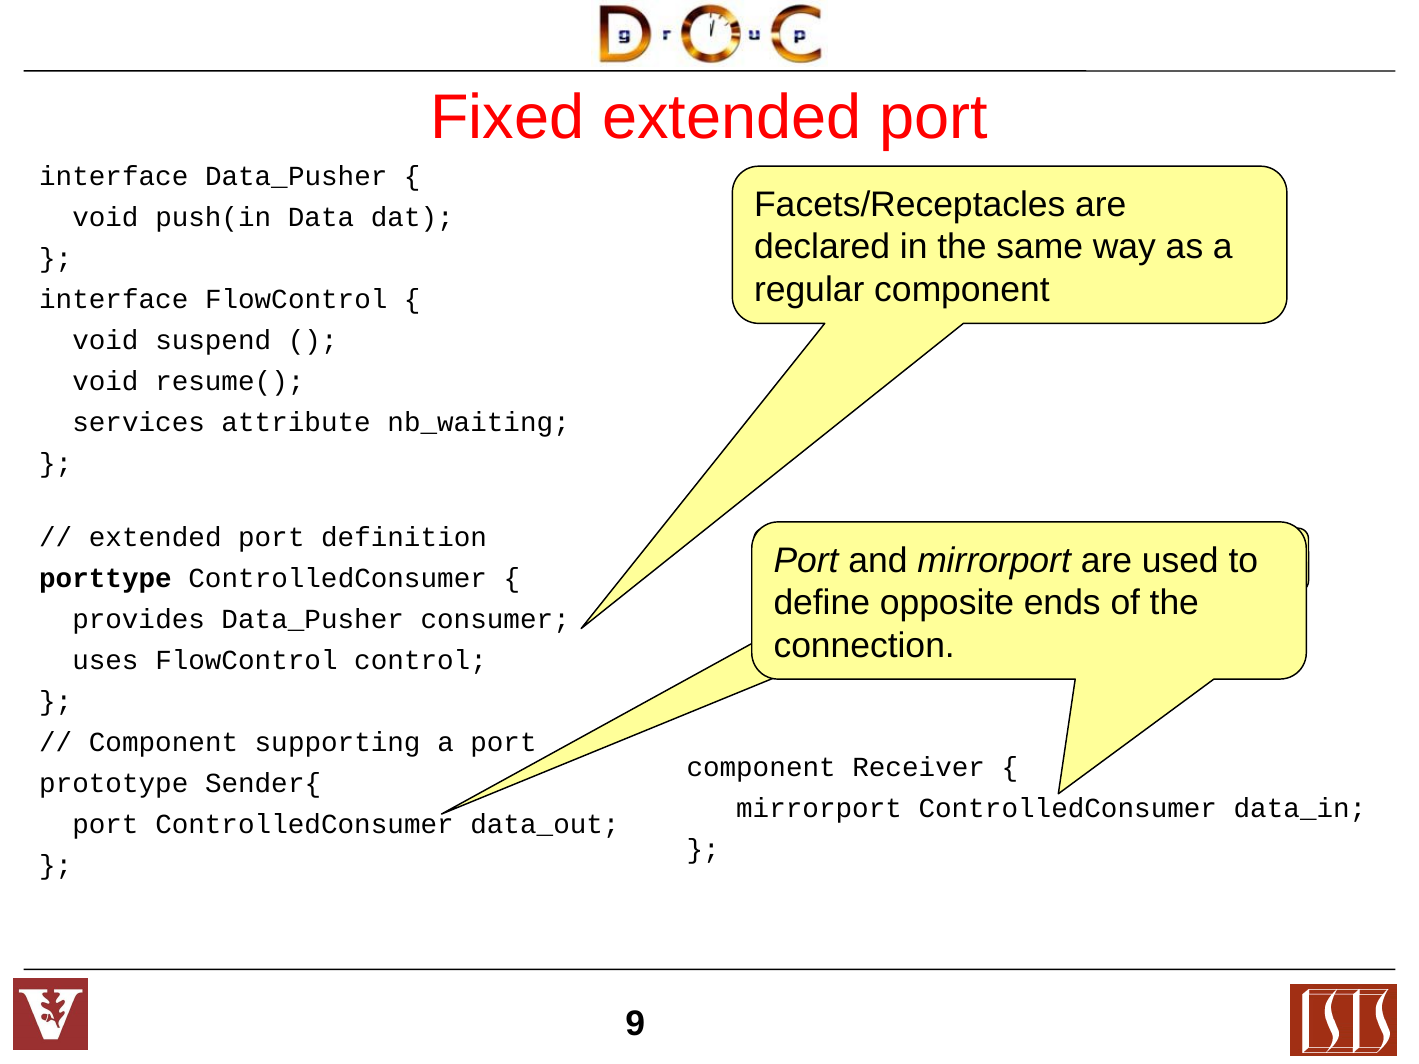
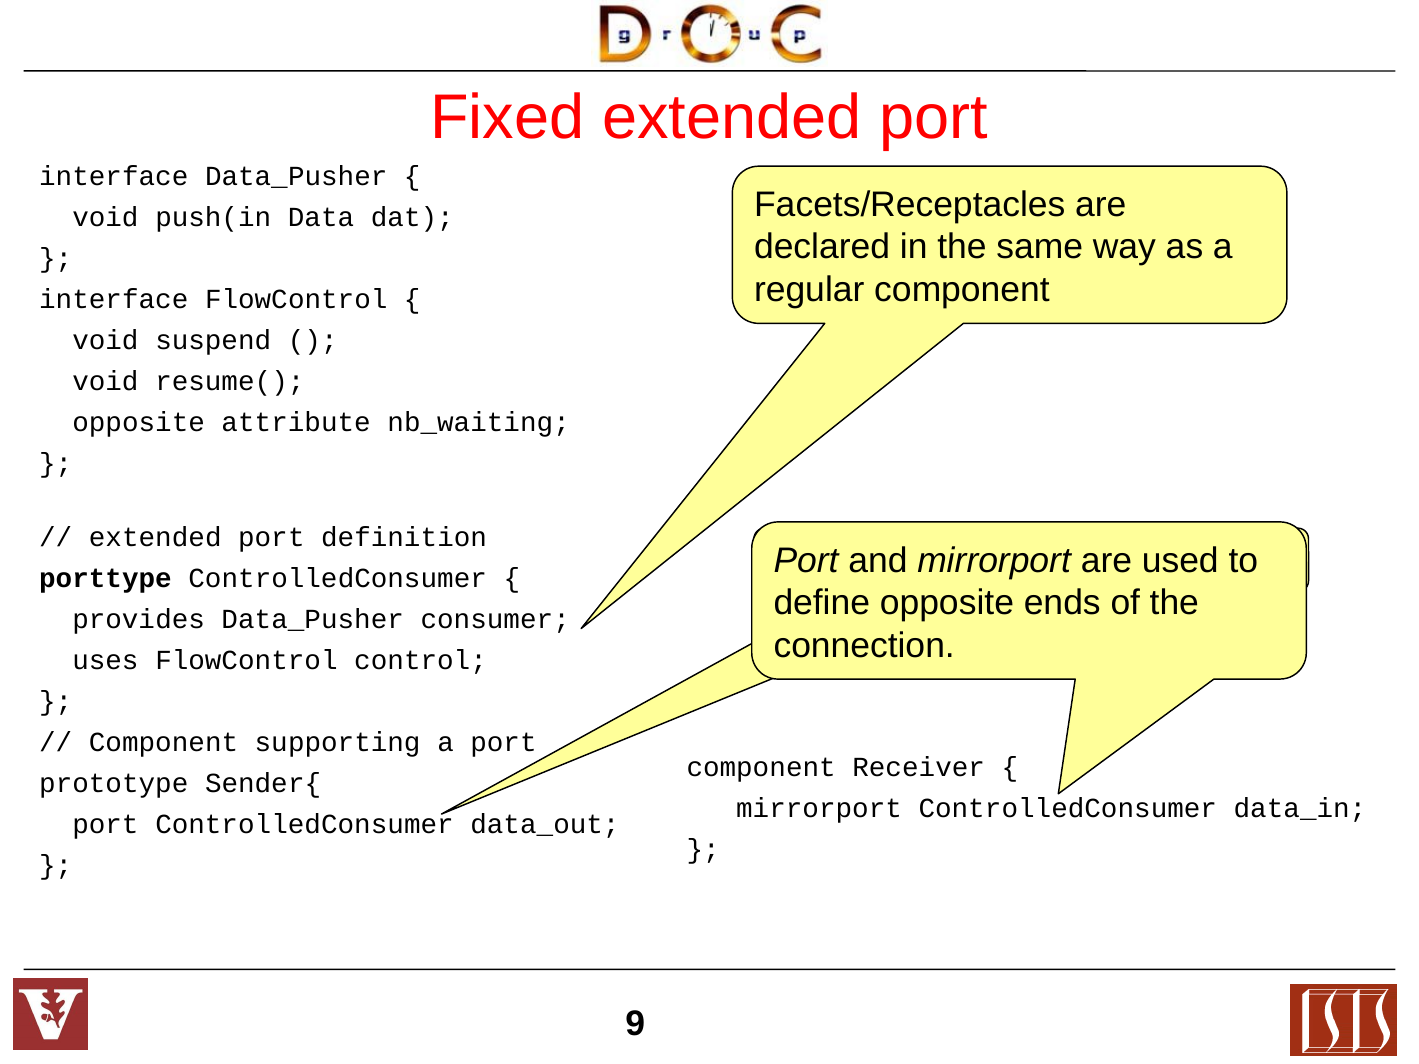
services: services -> opposite (139, 422)
